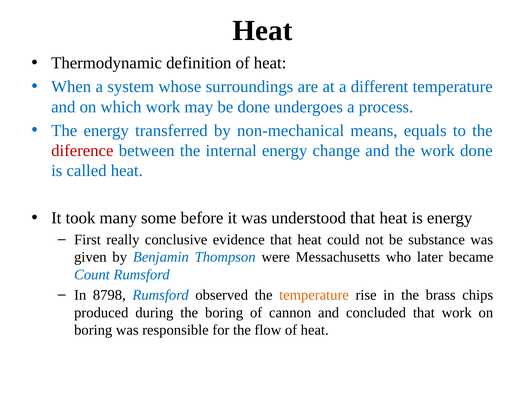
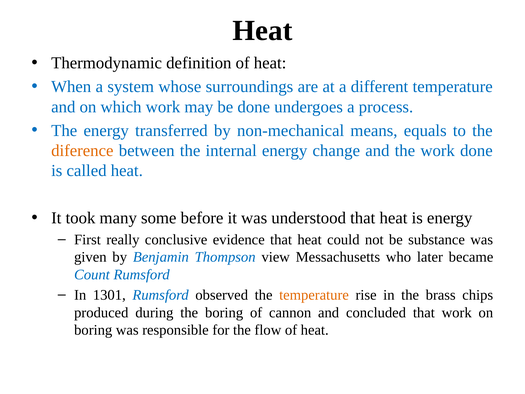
diference colour: red -> orange (82, 151)
were: were -> view (276, 257)
8798: 8798 -> 1301 (109, 295)
